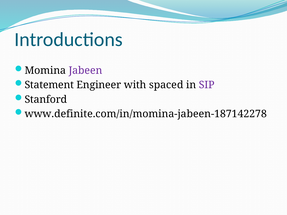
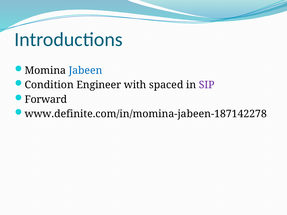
Jabeen colour: purple -> blue (85, 71)
Statement: Statement -> Condition (49, 85)
Stanford: Stanford -> Forward (46, 100)
